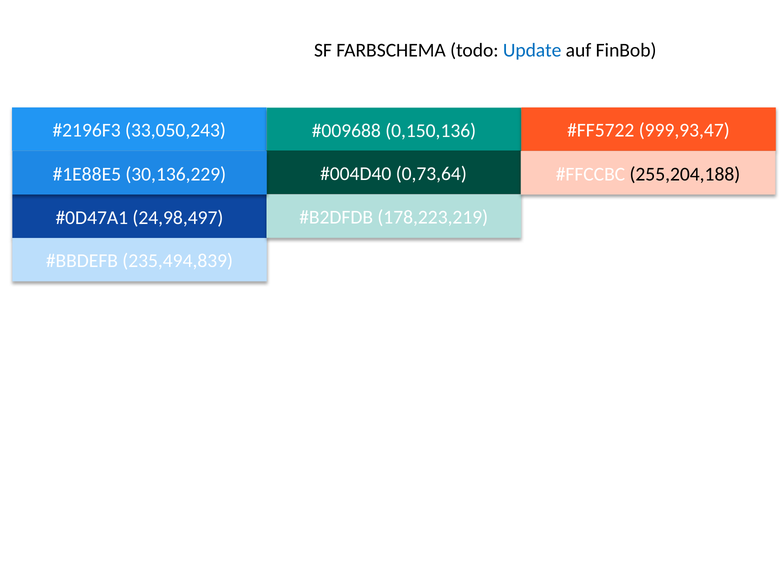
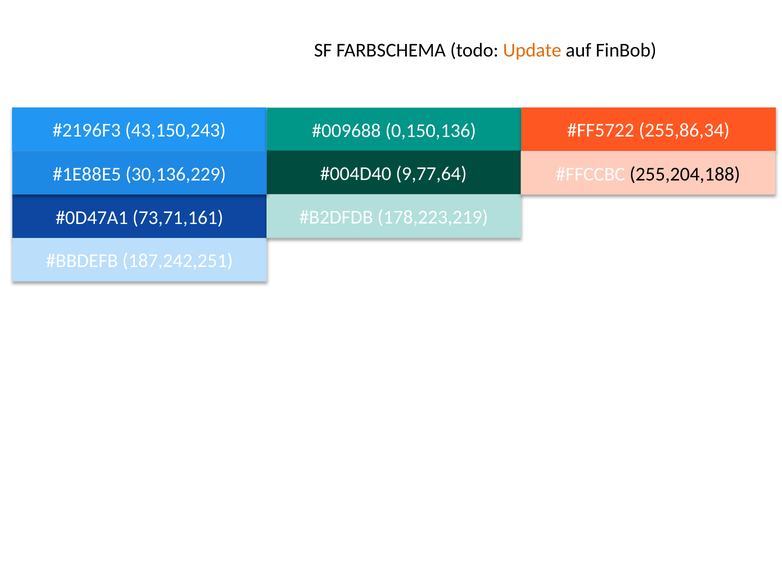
Update colour: blue -> orange (532, 50)
33,050,243: 33,050,243 -> 43,150,243 (175, 130)
999,93,47: 999,93,47 -> 255,86,34 (684, 130)
0,73,64: 0,73,64 -> 9,77,64 (431, 174)
24,98,497: 24,98,497 -> 73,71,161 (178, 217)
235,494,839: 235,494,839 -> 187,242,251 (178, 261)
